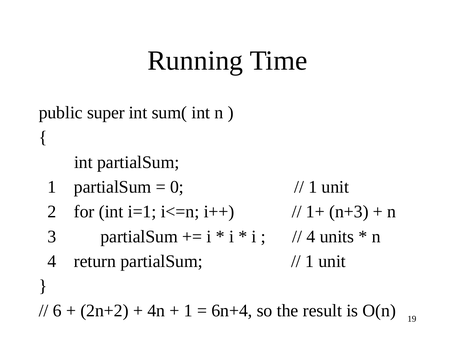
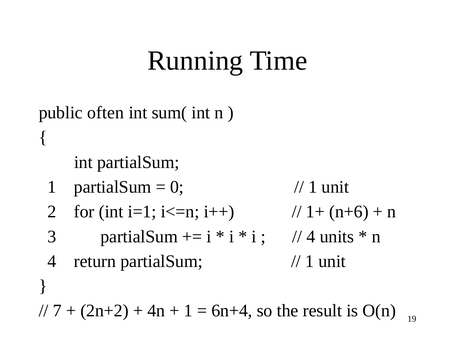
super: super -> often (106, 113)
n+3: n+3 -> n+6 (349, 212)
6: 6 -> 7 (57, 311)
